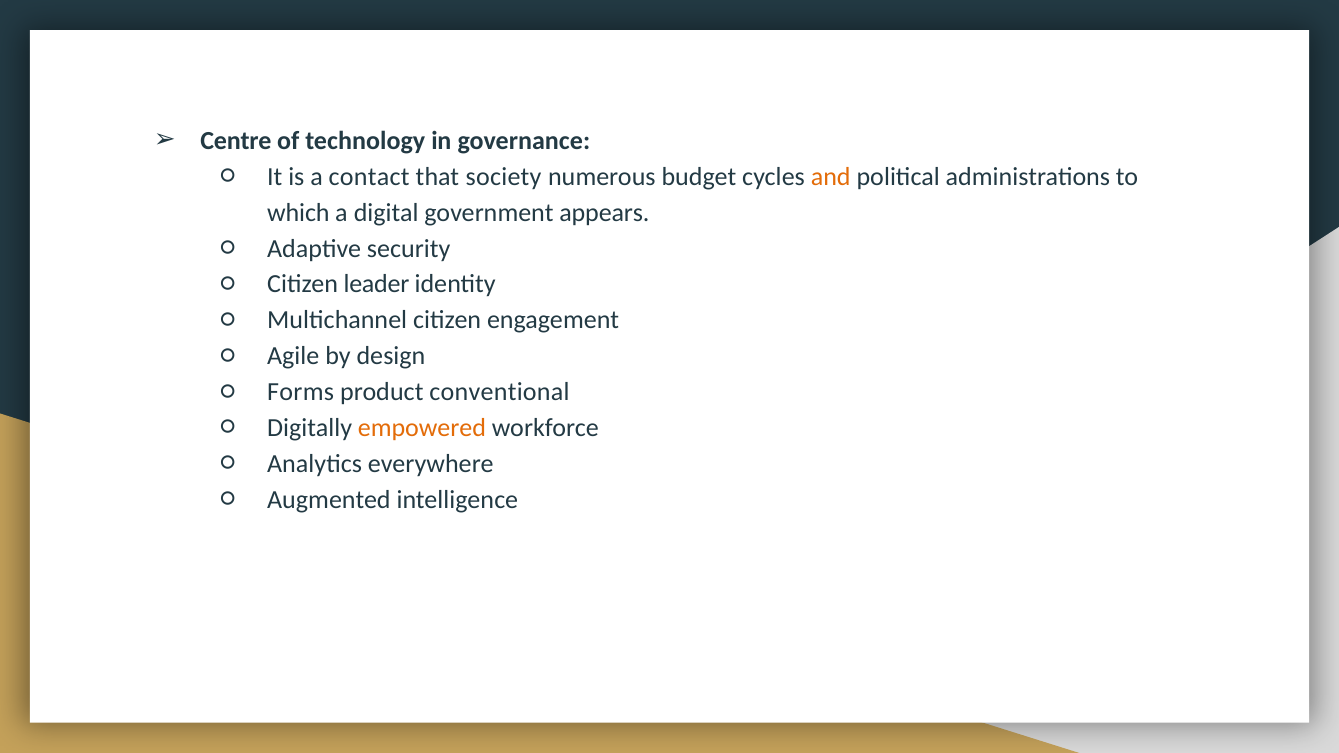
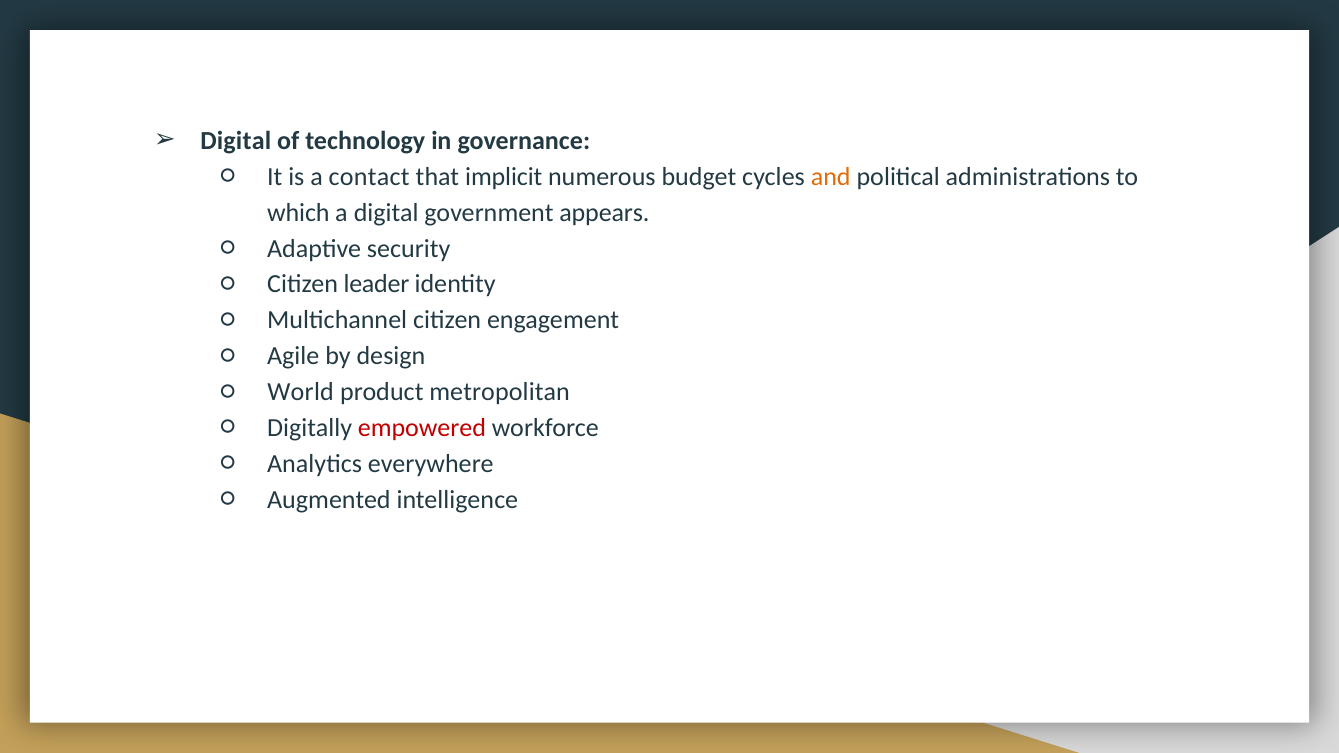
Centre: Centre -> Digital (236, 141)
society: society -> implicit (504, 177)
Forms: Forms -> World (301, 392)
conventional: conventional -> metropolitan (500, 392)
empowered colour: orange -> red (422, 428)
